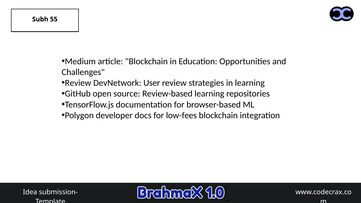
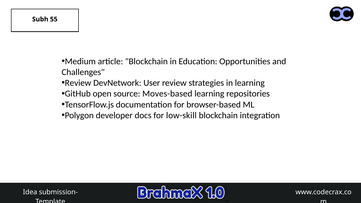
Review-based: Review-based -> Moves-based (167, 94)
low-fees: low-fees -> low-skill (181, 115)
